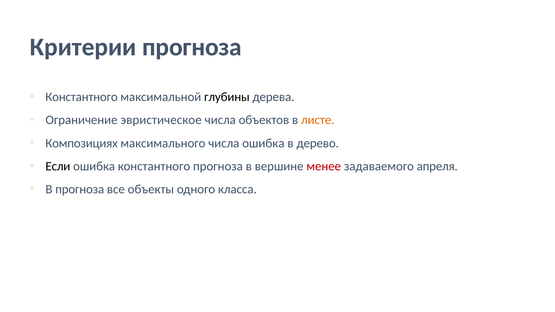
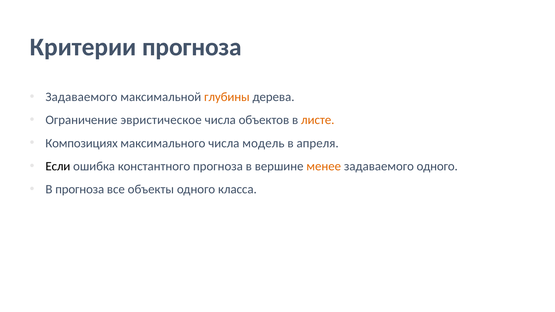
Константного: Константного -> Задаваемого (81, 97)
глубины colour: black -> orange (227, 97)
числа ошибка: ошибка -> модель (263, 143)
дерево: дерево -> апреля (318, 143)
менее colour: red -> orange (324, 166)
задаваемого апреля: апреля -> одного (437, 166)
